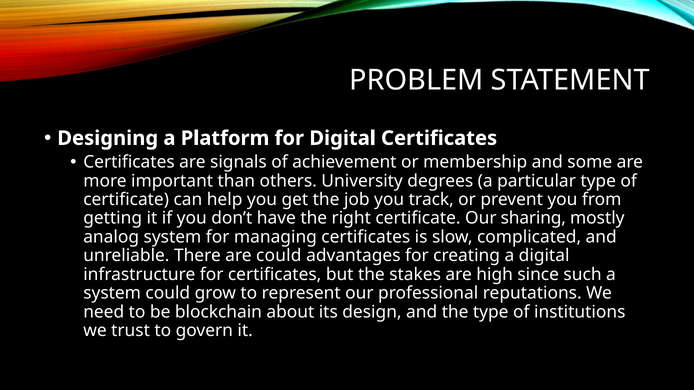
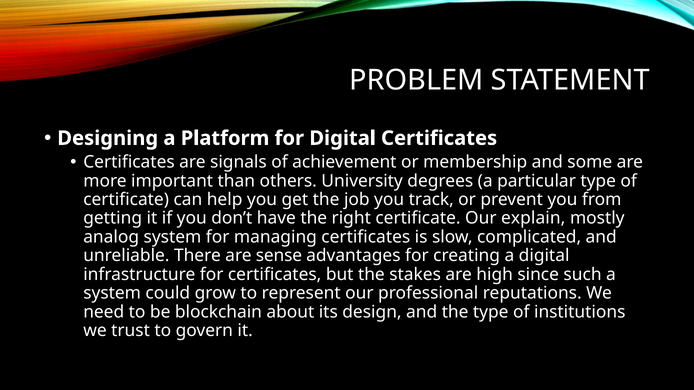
sharing: sharing -> explain (533, 218)
are could: could -> sense (279, 256)
